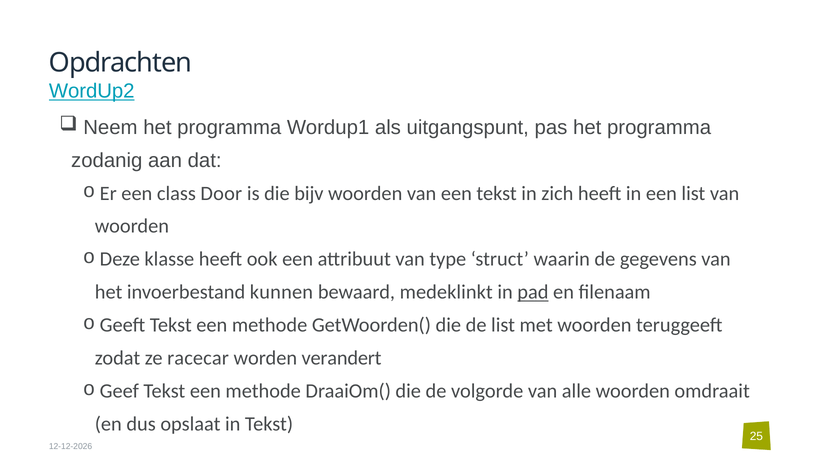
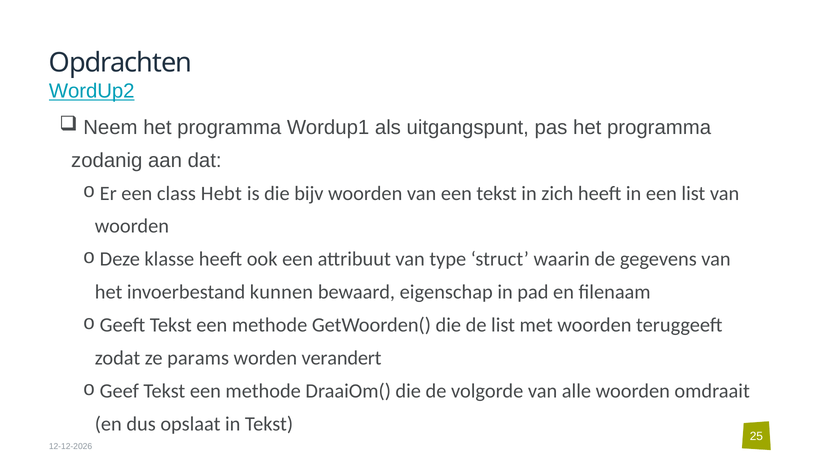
Door: Door -> Hebt (221, 193)
medeklinkt: medeklinkt -> eigenschap (446, 292)
pad underline: present -> none (533, 292)
racecar: racecar -> params (198, 358)
